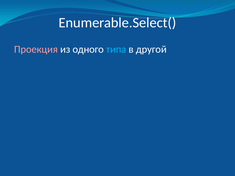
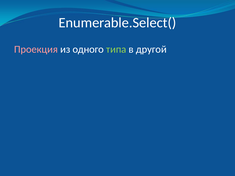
типа colour: light blue -> light green (116, 49)
